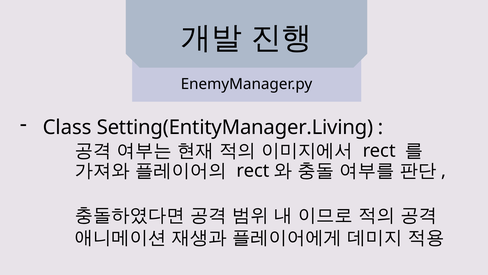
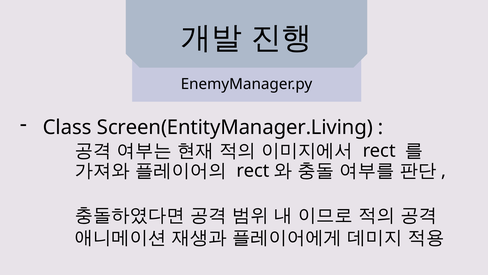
Setting(EntityManager.Living: Setting(EntityManager.Living -> Screen(EntityManager.Living (235, 127)
